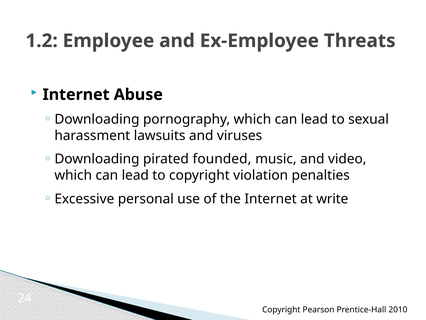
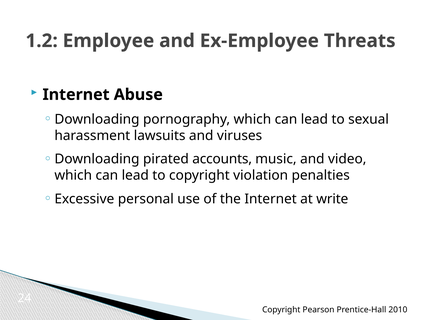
founded: founded -> accounts (222, 159)
